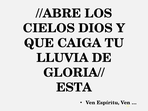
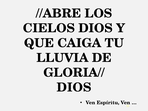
ESTA: ESTA -> DIOS (74, 87)
